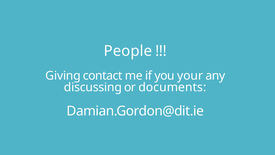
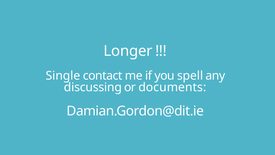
People: People -> Longer (128, 51)
Giving: Giving -> Single (63, 76)
your: your -> spell (190, 76)
